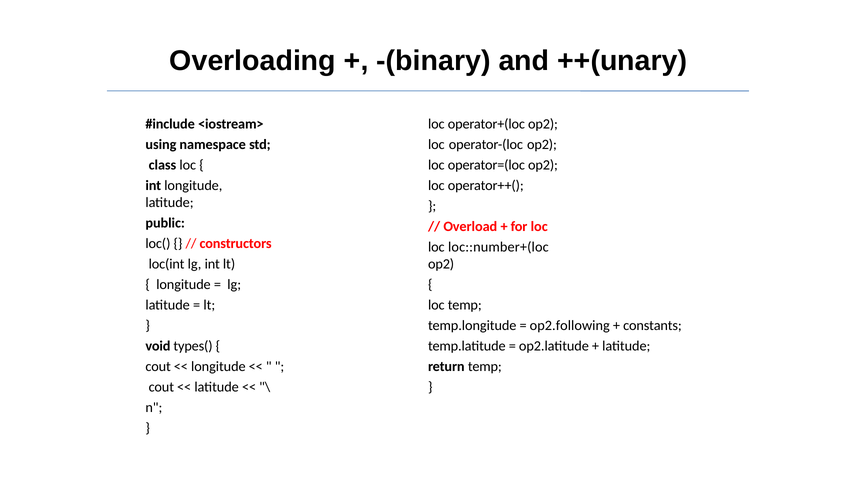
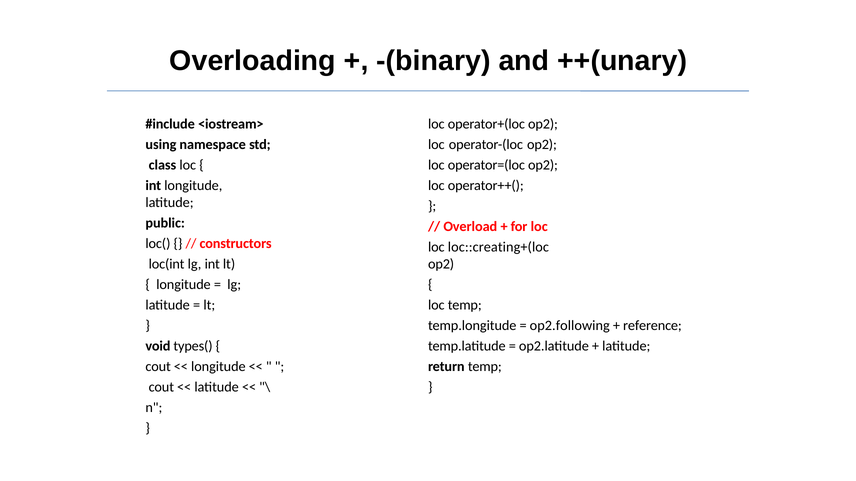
loc::number+(loc: loc::number+(loc -> loc::creating+(loc (498, 247)
constants: constants -> reference (652, 326)
